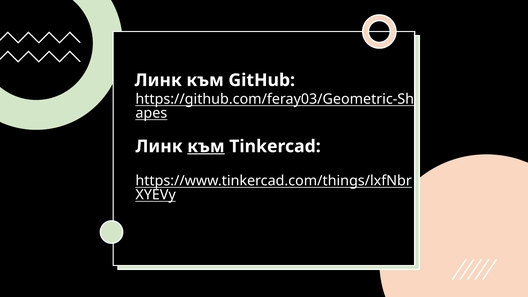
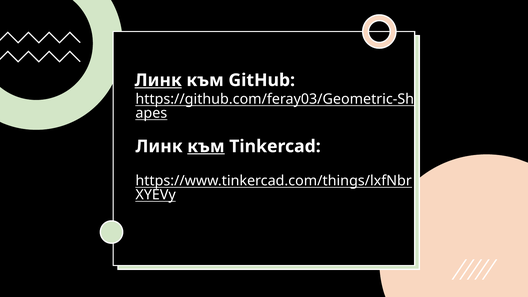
Линк underline: none -> present (158, 80)
